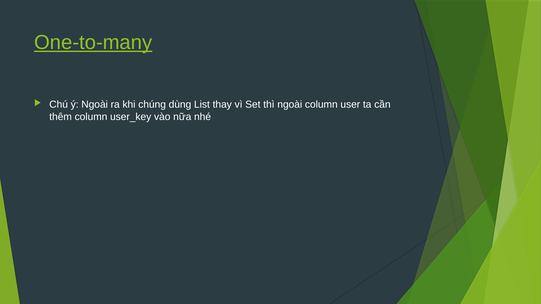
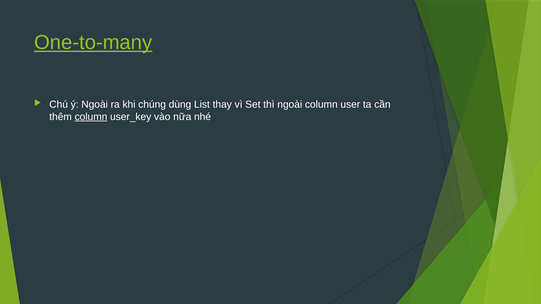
column underline: none -> present (91, 117)
